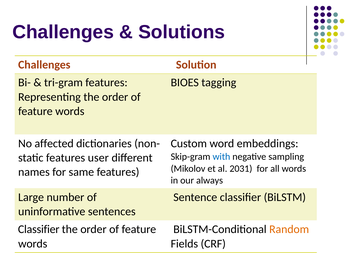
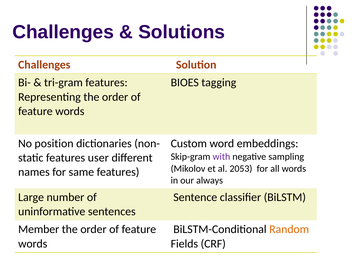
affected: affected -> position (54, 143)
with colour: blue -> purple (221, 157)
2031: 2031 -> 2053 (241, 169)
Classifier: Classifier -> Member (39, 229)
